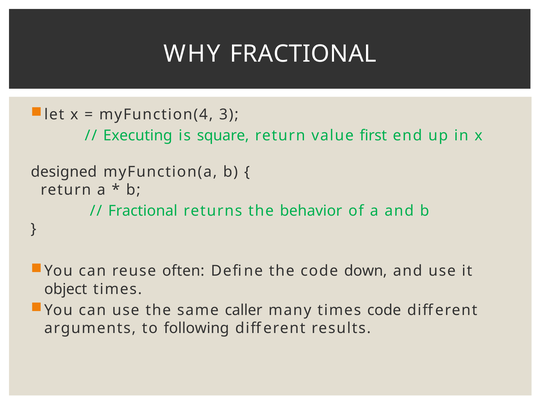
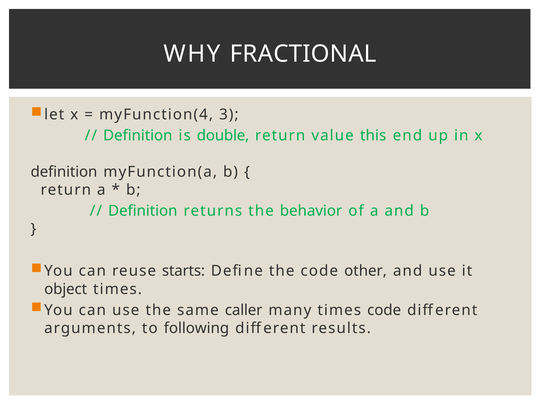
Executing: Executing -> Definition (138, 136)
square: square -> double (223, 136)
first: first -> this (373, 136)
designed: designed -> definition (64, 172)
Fractional: Fractional -> Definition (143, 211)
often: often -> starts (184, 271)
down: down -> other (366, 271)
